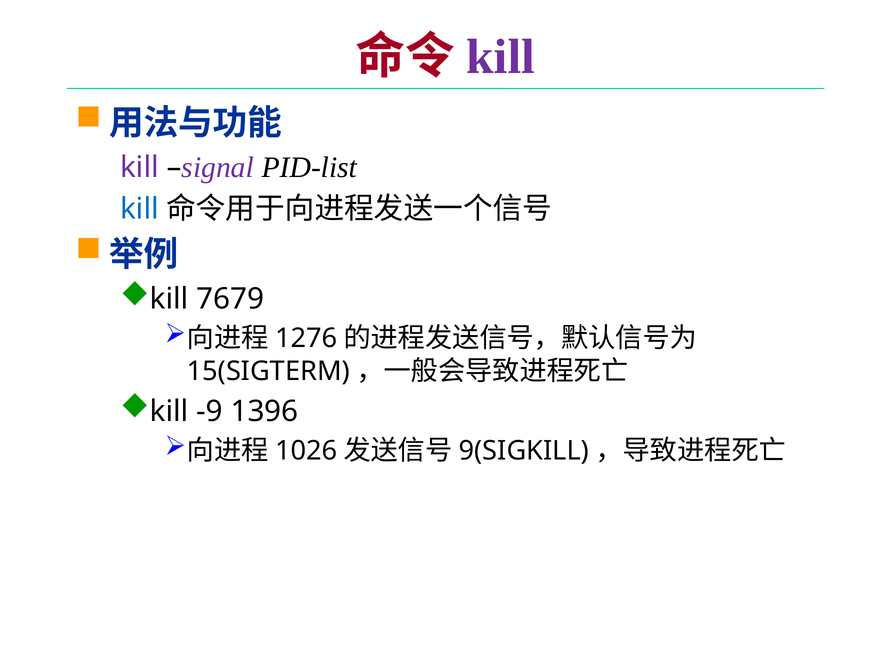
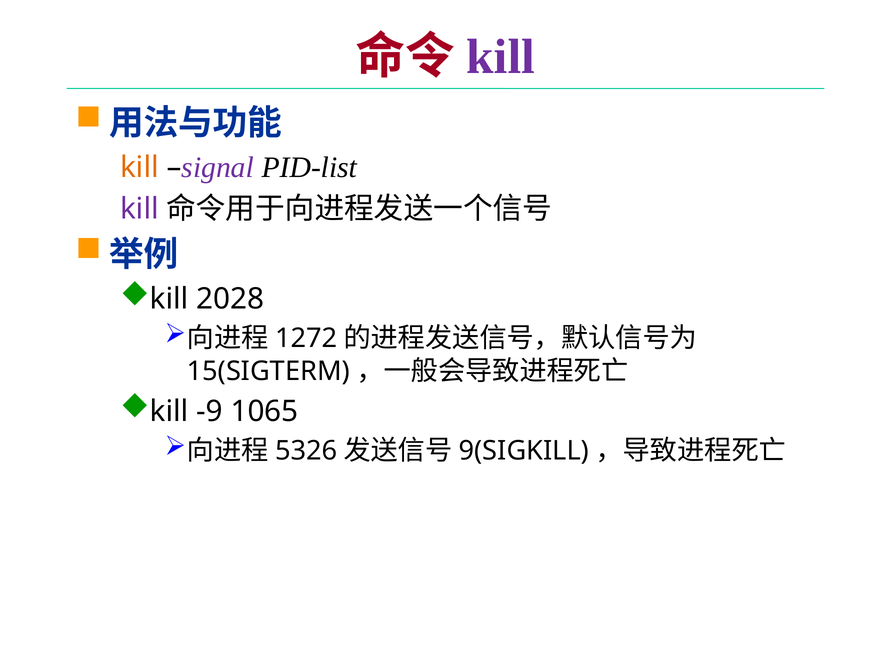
kill colour: purple -> orange (140, 167)
kill colour: blue -> purple (140, 209)
7679: 7679 -> 2028 (230, 299)
1276: 1276 -> 1272 (306, 339)
1396: 1396 -> 1065 (265, 411)
1026: 1026 -> 5326 (306, 451)
